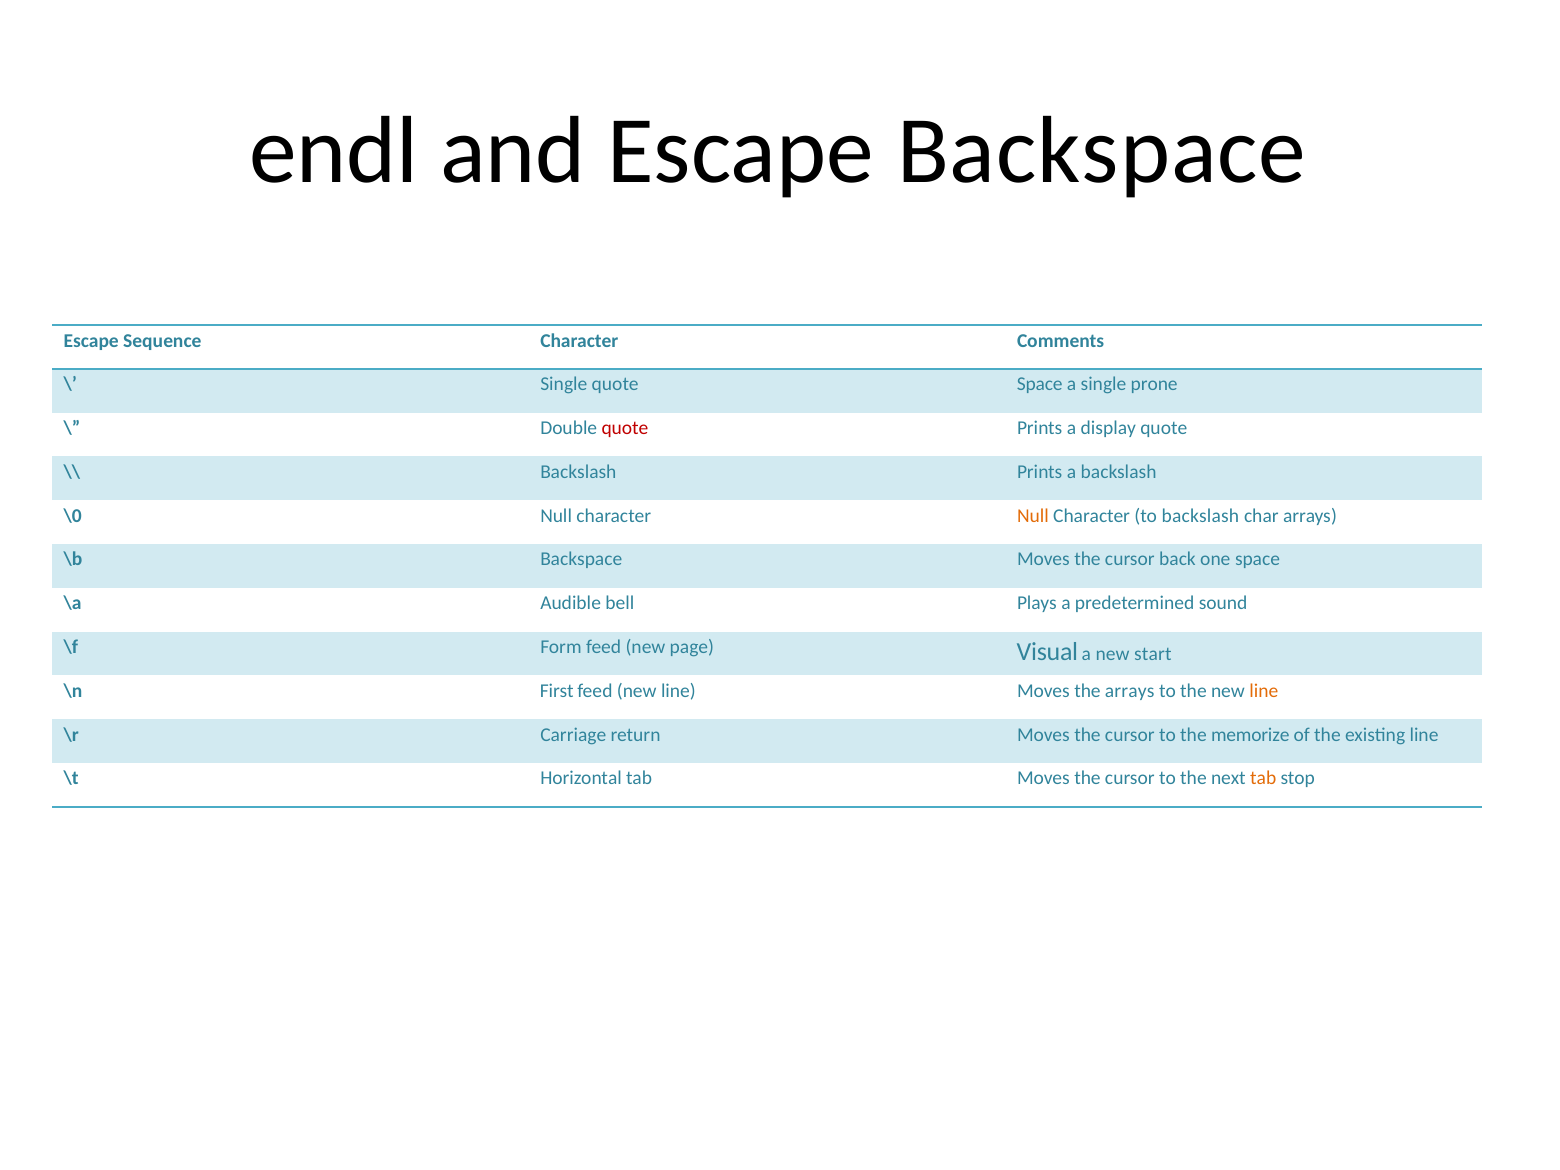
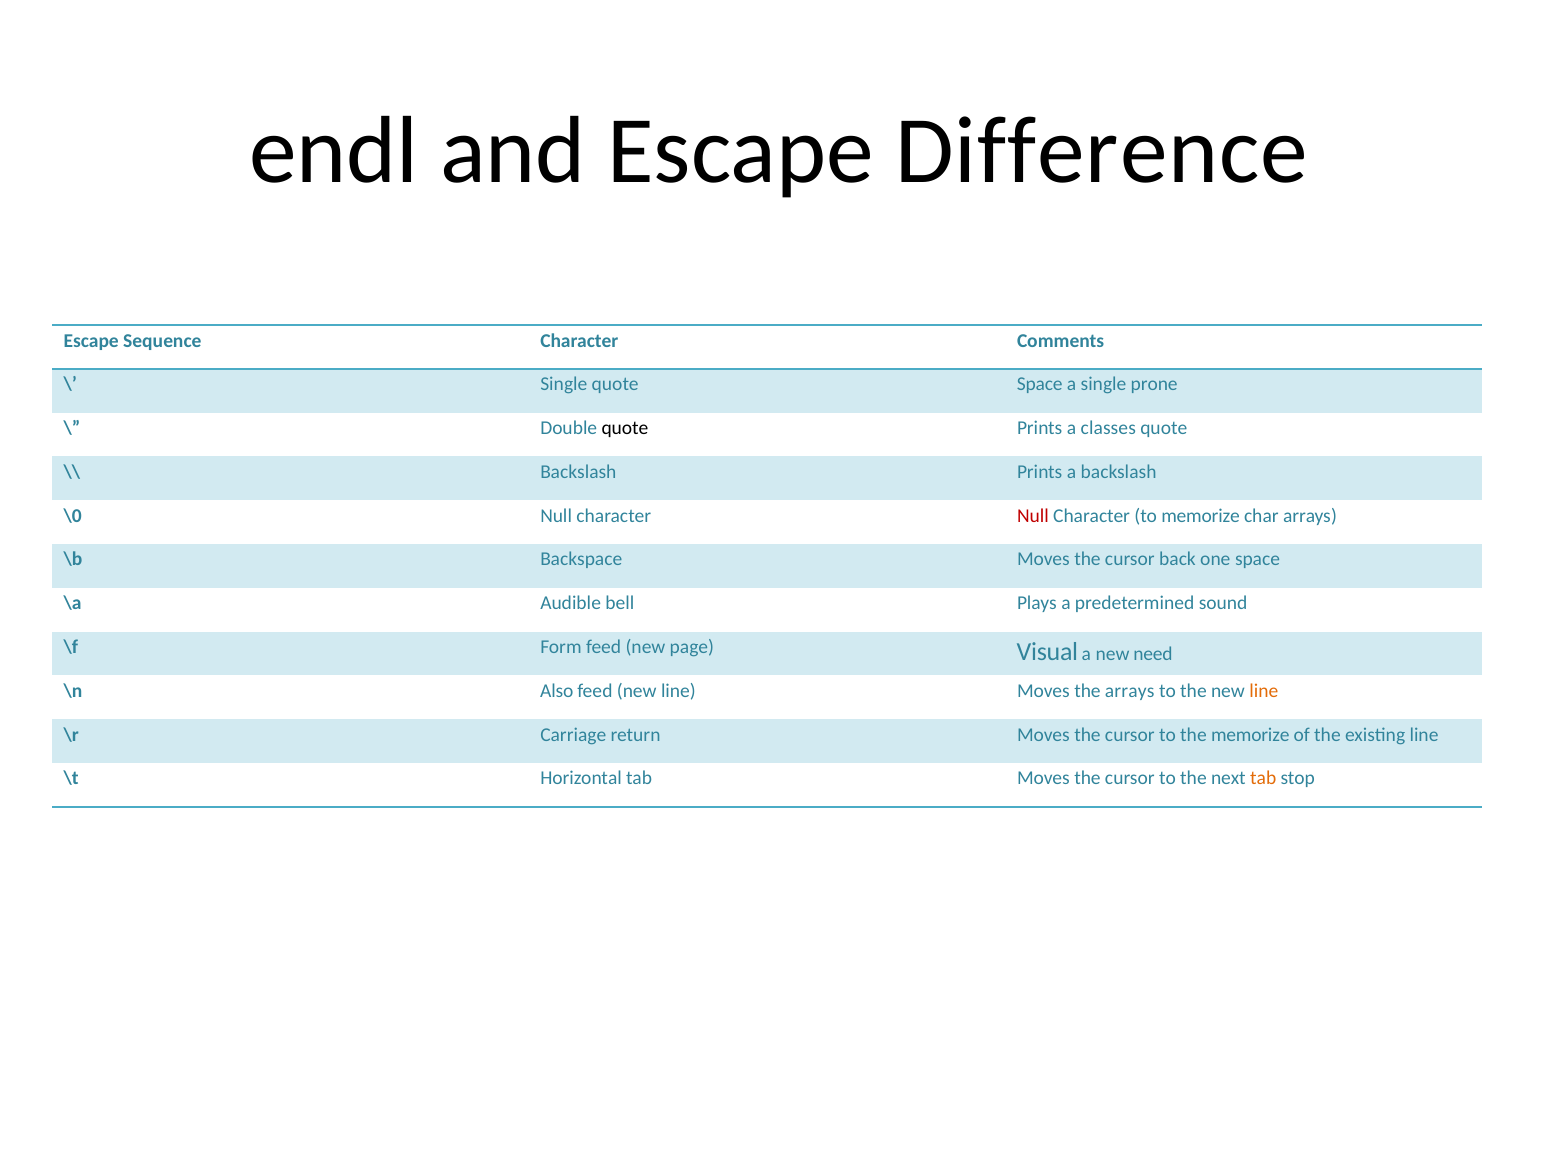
Escape Backspace: Backspace -> Difference (1102, 151)
quote colour: red -> black (625, 428)
display: display -> classes (1108, 428)
Null colour: orange -> red (1033, 516)
to backslash: backslash -> memorize (1201, 516)
start: start -> need (1153, 655)
First: First -> Also (557, 691)
